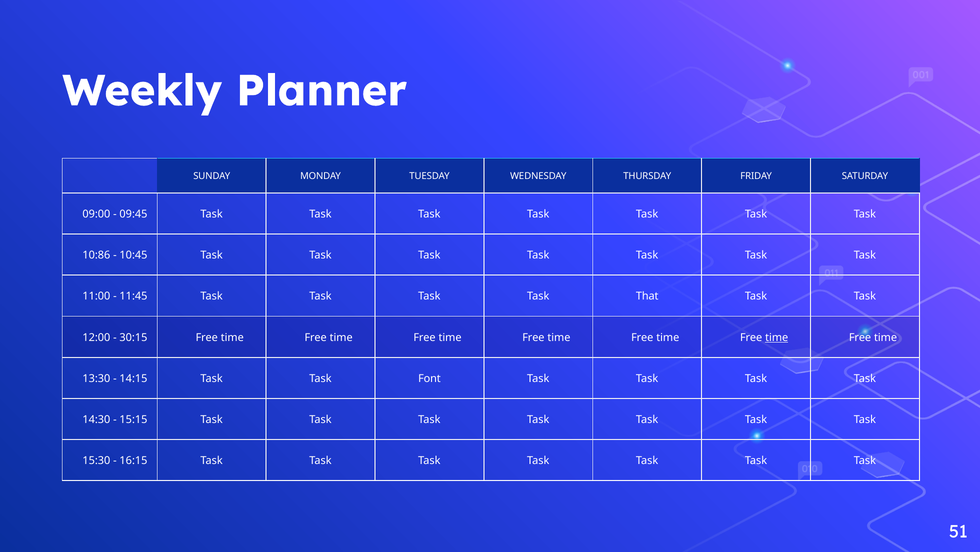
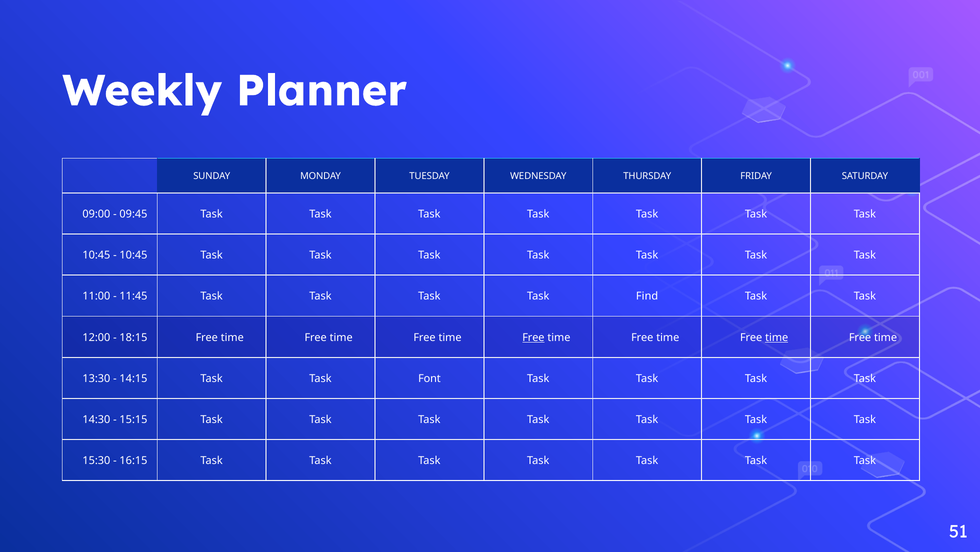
10:86: 10:86 -> 10:45 (96, 255)
That: That -> Find (647, 296)
30:15: 30:15 -> 18:15 (133, 337)
Free underline: none -> present (533, 337)
